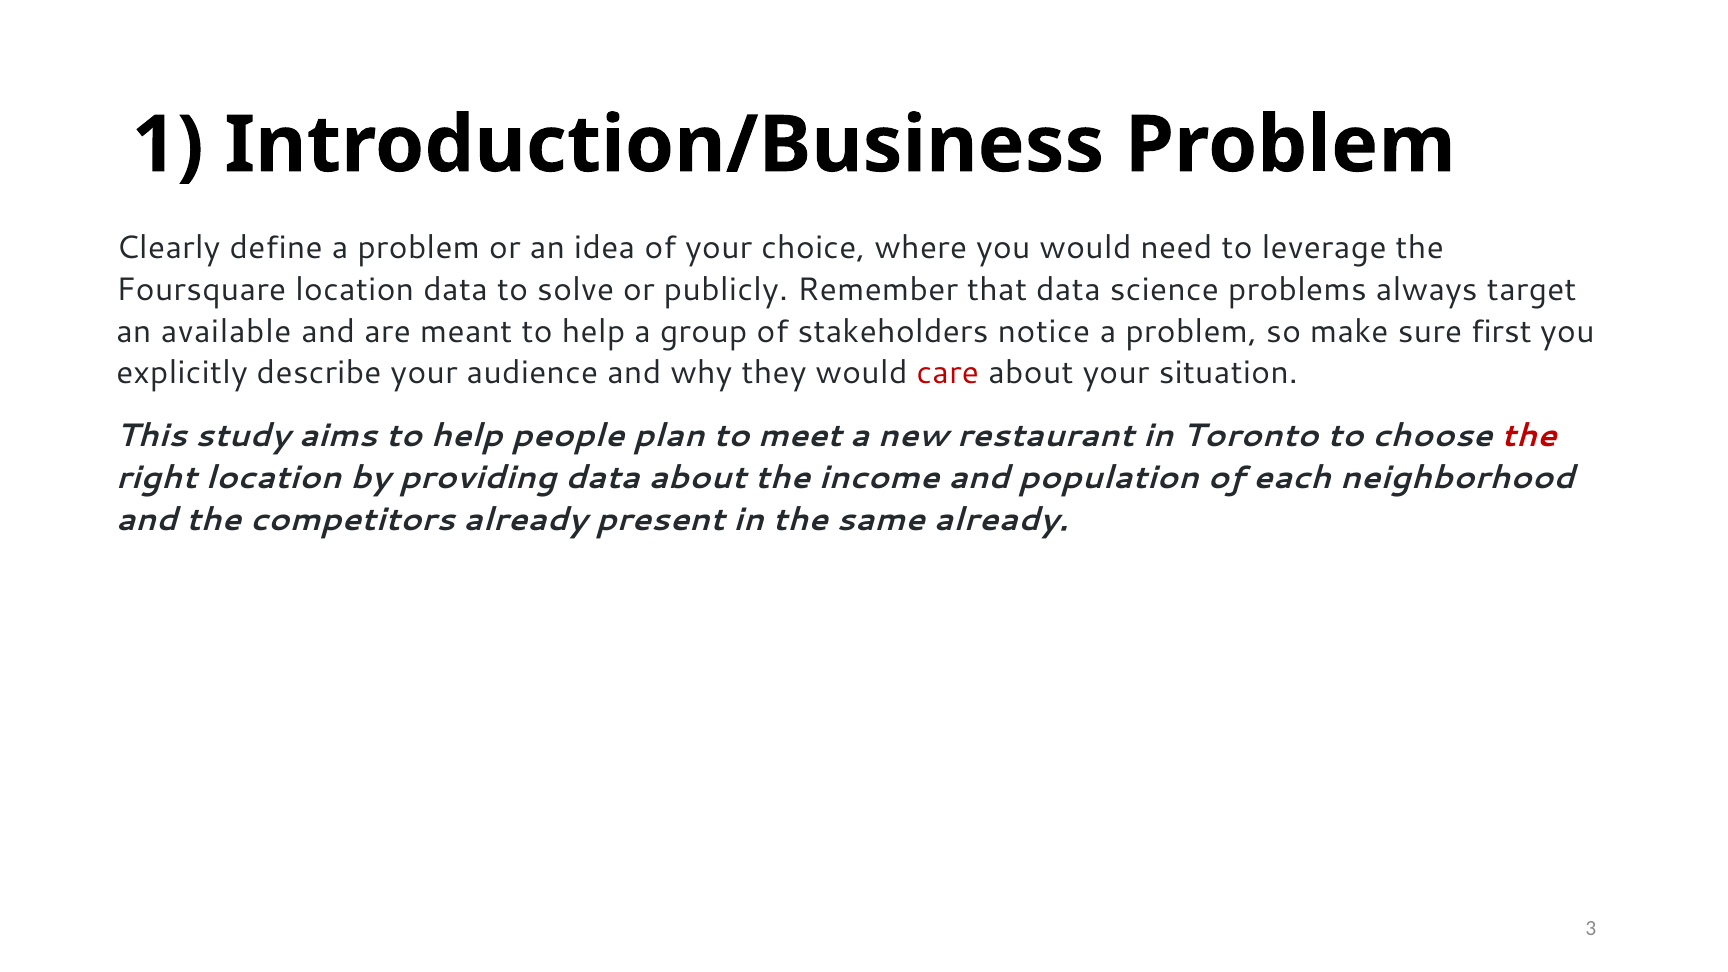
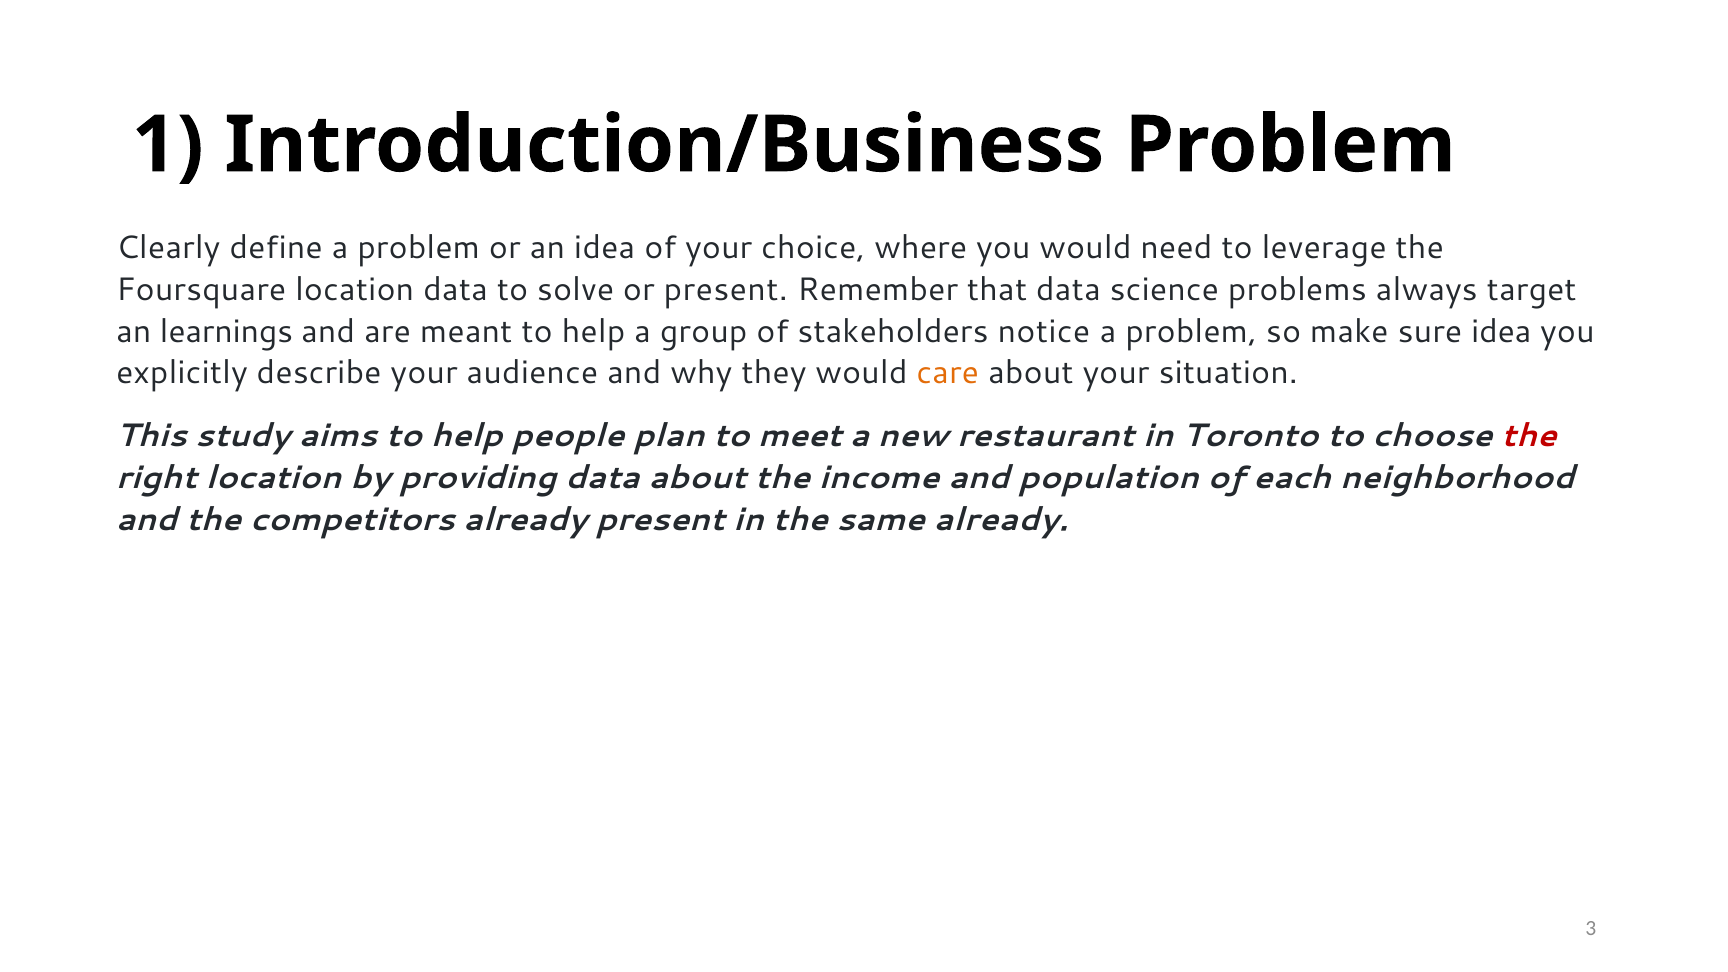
or publicly: publicly -> present (726, 290)
available: available -> learnings (226, 331)
sure first: first -> idea (1501, 331)
care colour: red -> orange (948, 373)
